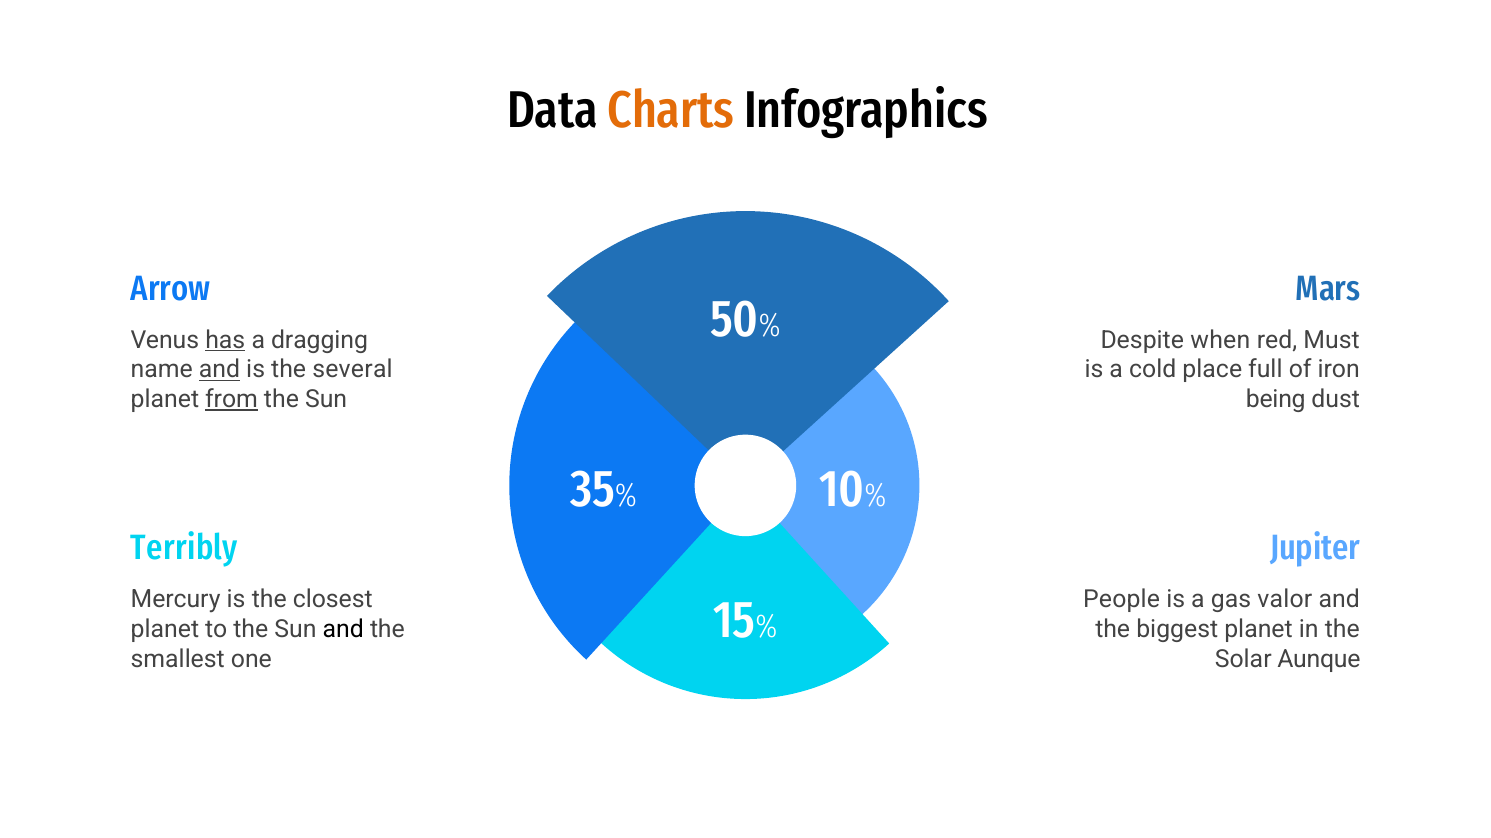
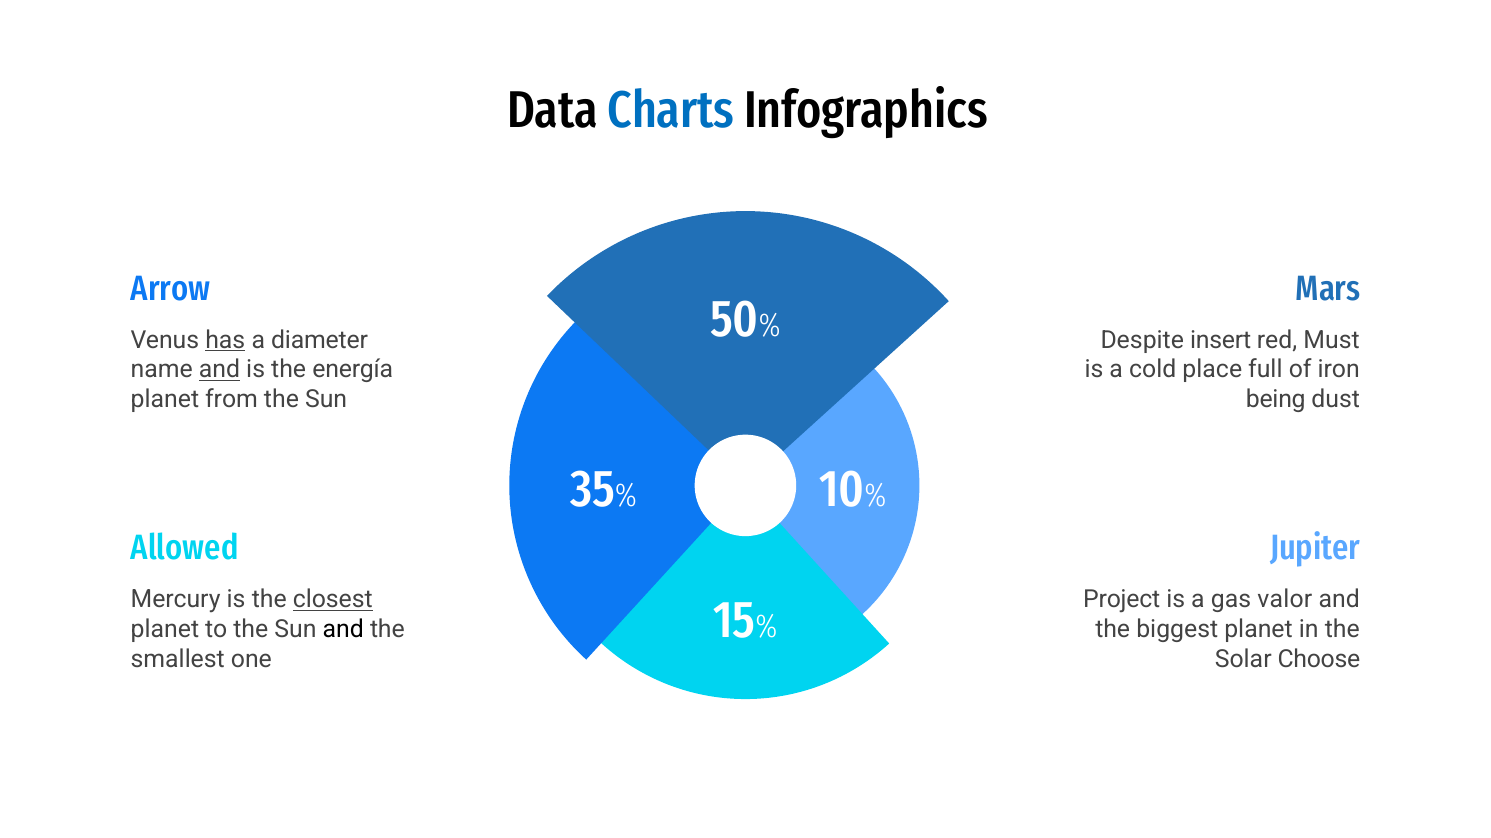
Charts colour: orange -> blue (671, 111)
dragging: dragging -> diameter (320, 340)
when: when -> insert (1221, 340)
several: several -> energía (353, 370)
from underline: present -> none (232, 400)
Terribly: Terribly -> Allowed (185, 549)
closest underline: none -> present (333, 600)
People: People -> Project (1122, 600)
Aunque: Aunque -> Choose (1319, 660)
